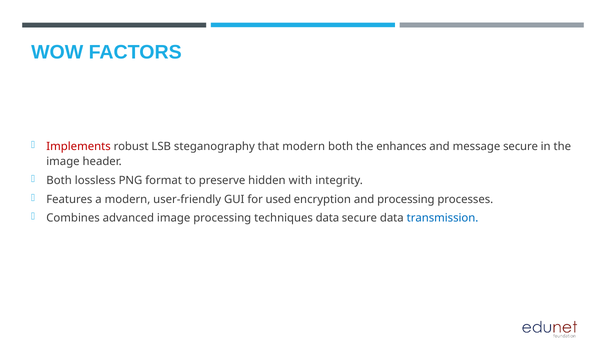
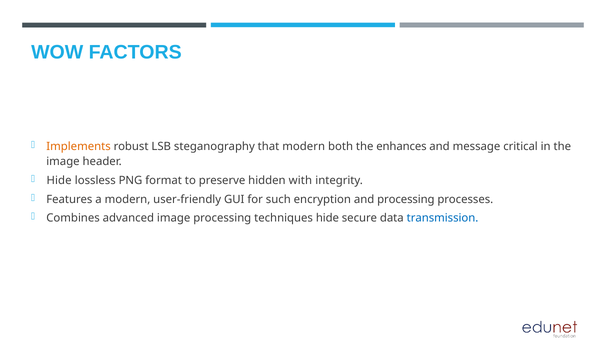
Implements colour: red -> orange (79, 147)
message secure: secure -> critical (521, 147)
Both: Both -> Hide (59, 180)
used: used -> such (278, 199)
techniques data: data -> hide (327, 218)
